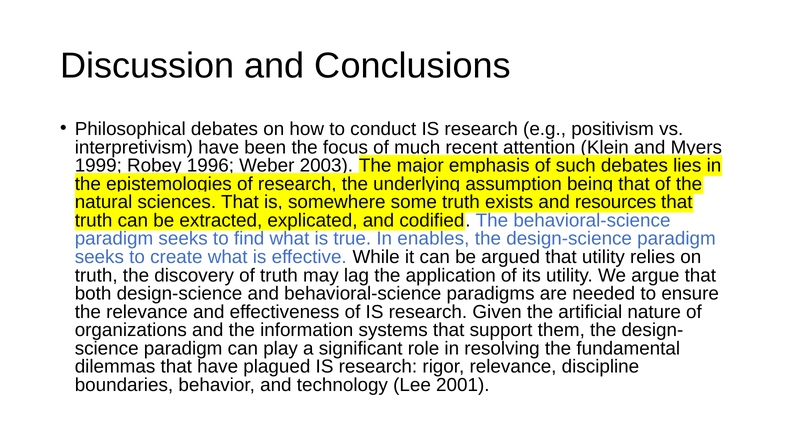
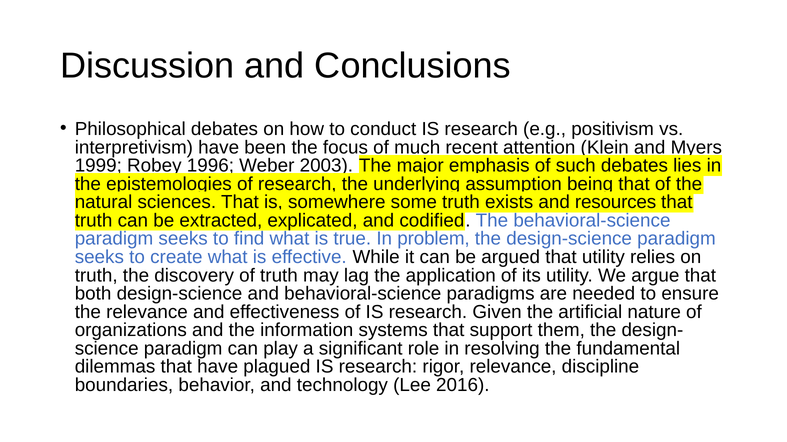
enables: enables -> problem (433, 239)
2001: 2001 -> 2016 (463, 386)
